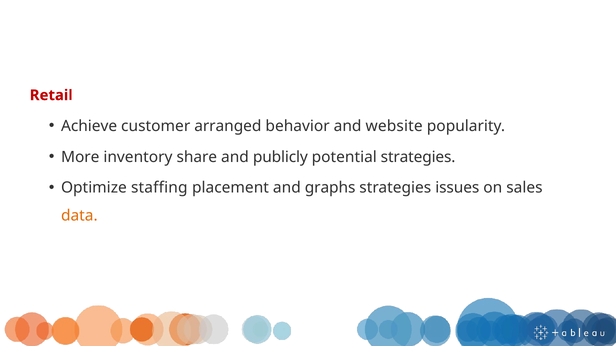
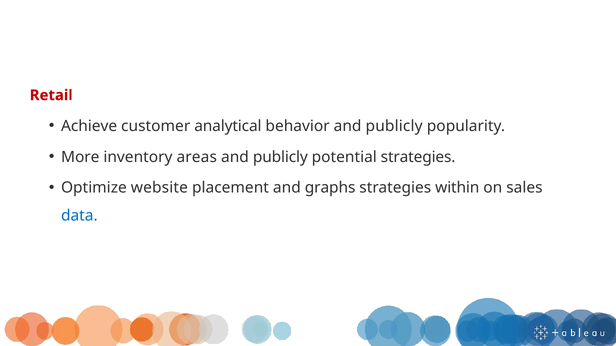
arranged: arranged -> analytical (228, 126)
behavior and website: website -> publicly (394, 126)
share: share -> areas (197, 157)
staffing: staffing -> website (159, 188)
issues: issues -> within (457, 188)
data colour: orange -> blue (79, 216)
